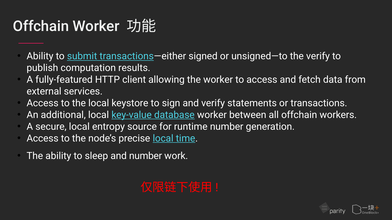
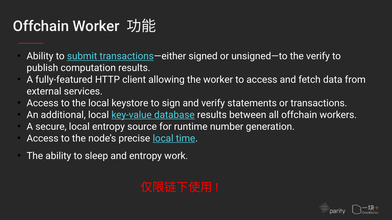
database worker: worker -> results (212, 115)
and number: number -> entropy (146, 156)
